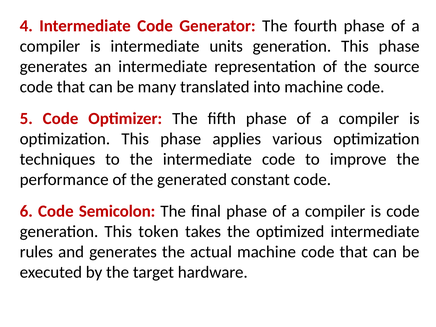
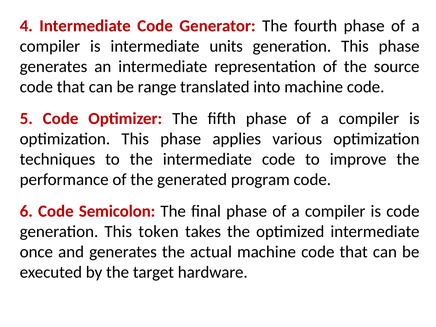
many: many -> range (157, 87)
constant: constant -> program (260, 180)
rules: rules -> once (36, 252)
